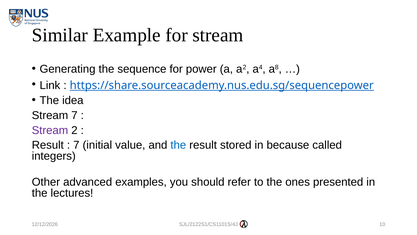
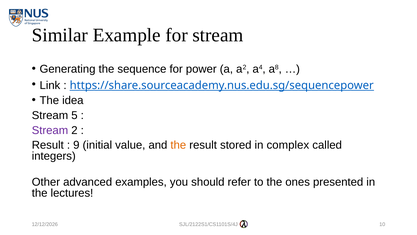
Stream 7: 7 -> 5 (74, 115)
7: 7 -> 9 (76, 145)
the colour: blue -> orange (178, 145)
because: because -> complex (288, 145)
